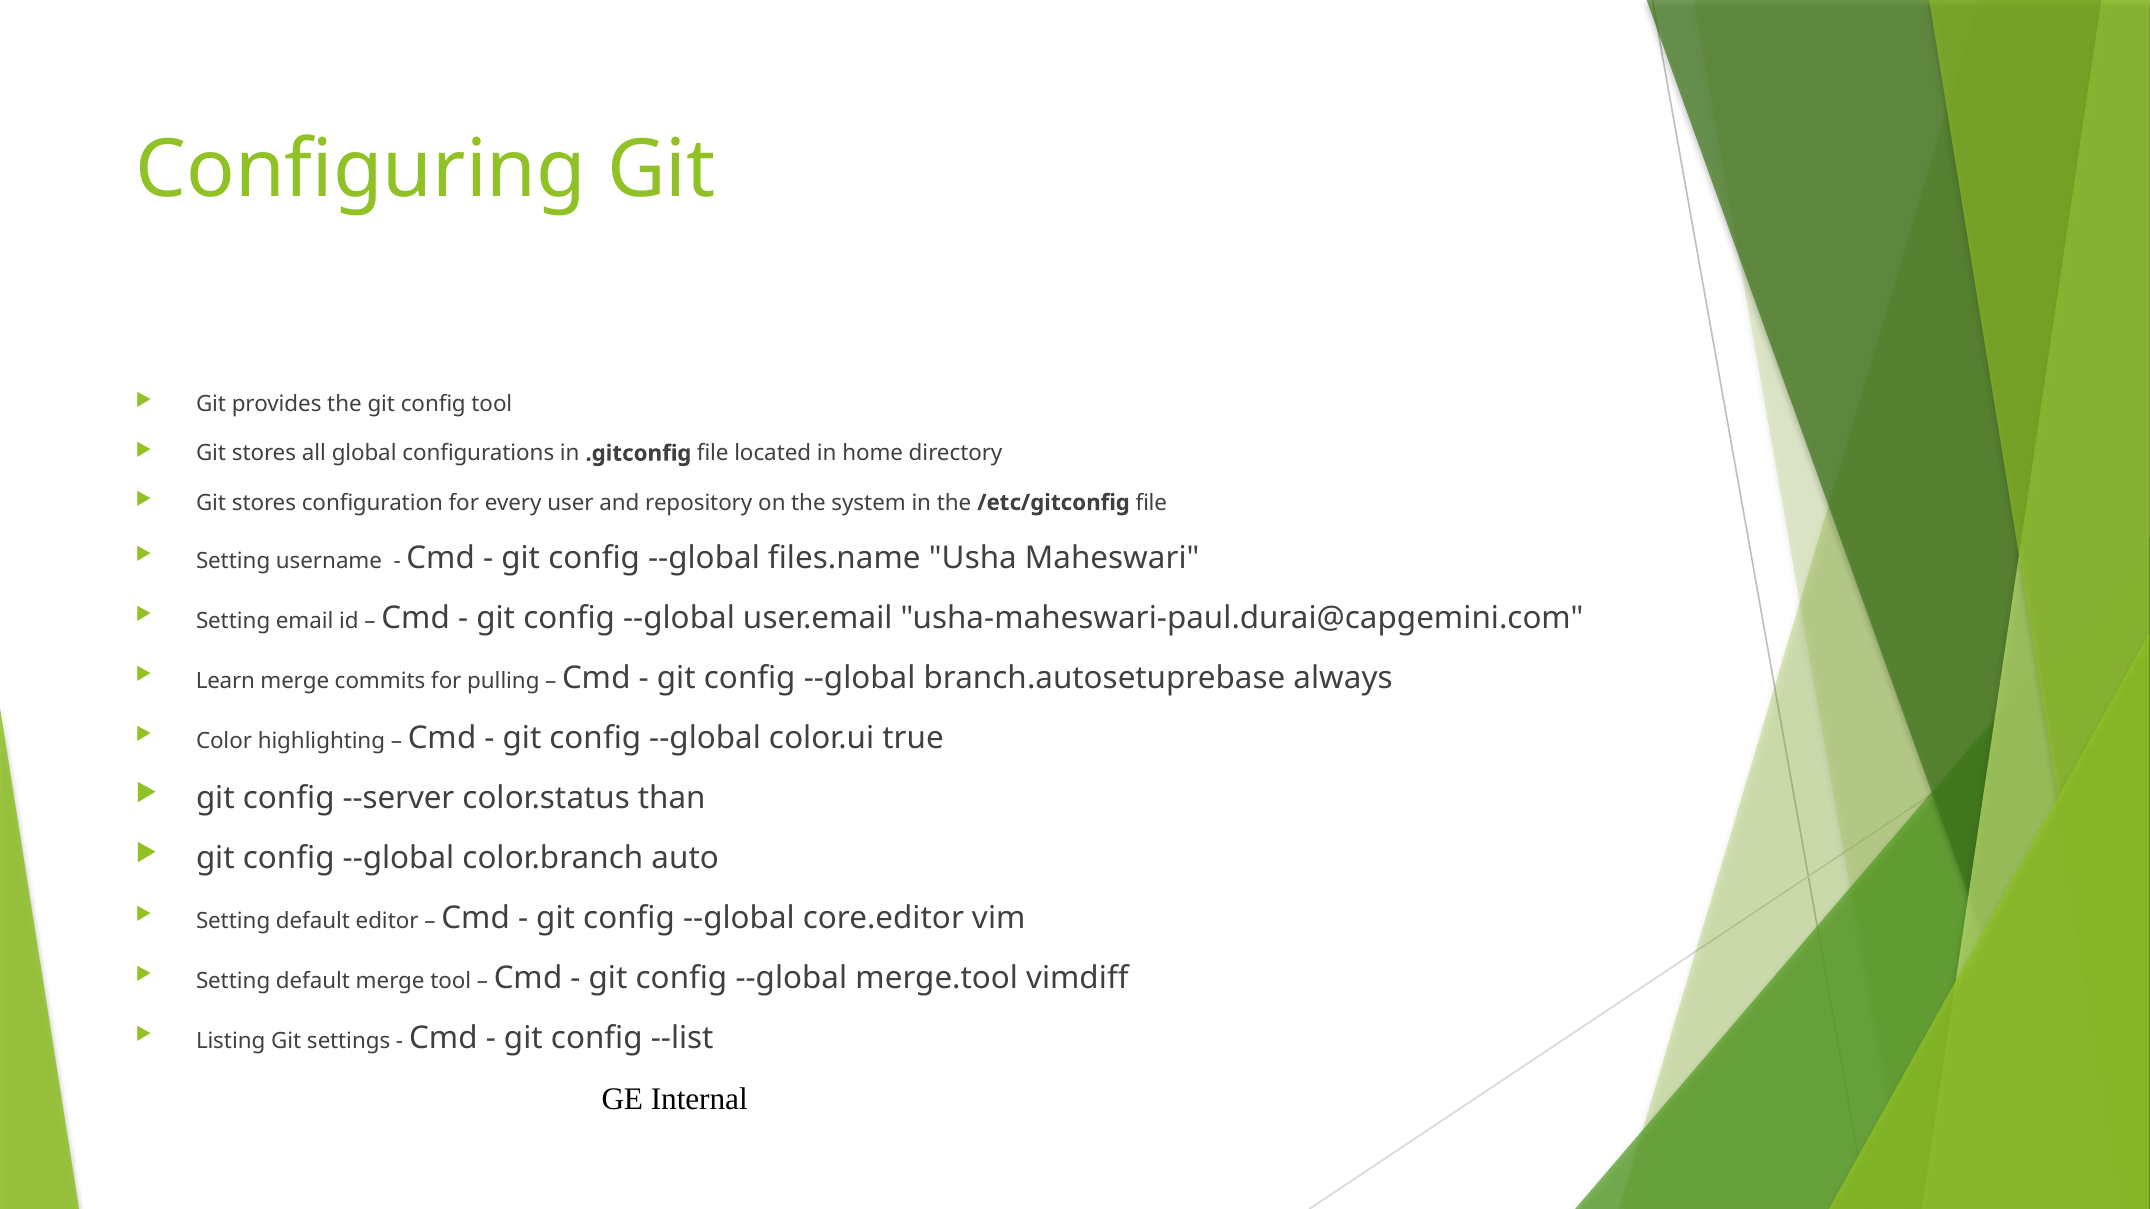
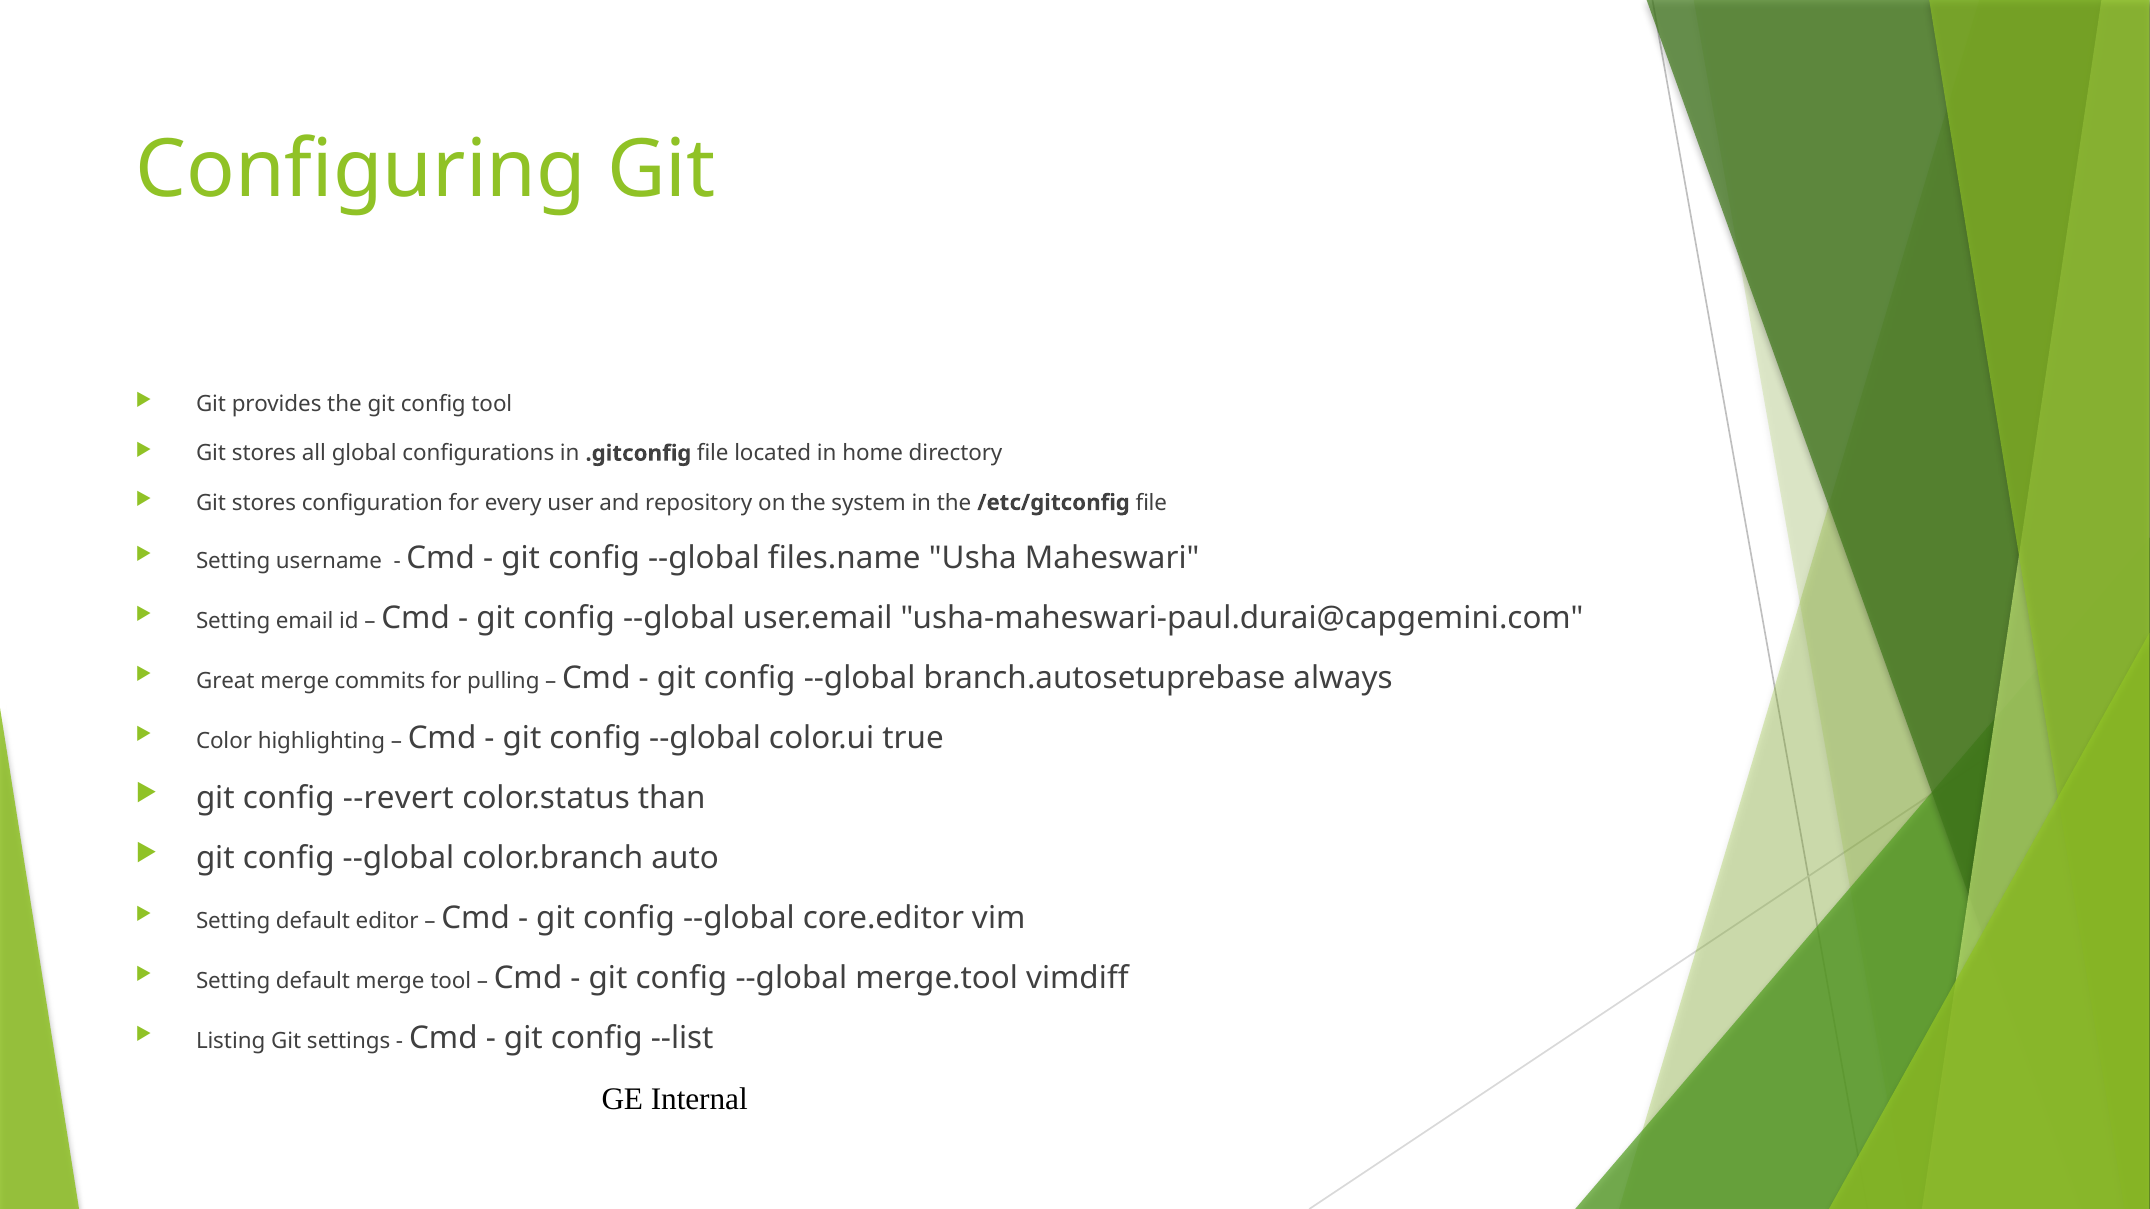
Learn: Learn -> Great (225, 681)
--server: --server -> --revert (398, 798)
